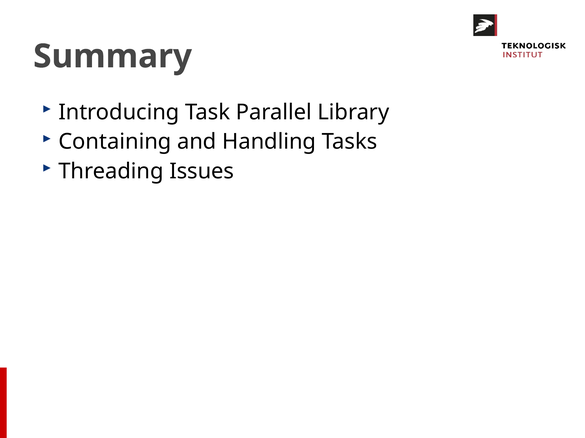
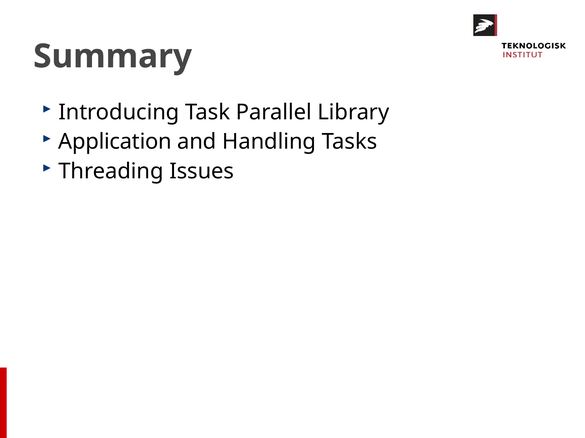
Containing: Containing -> Application (115, 142)
